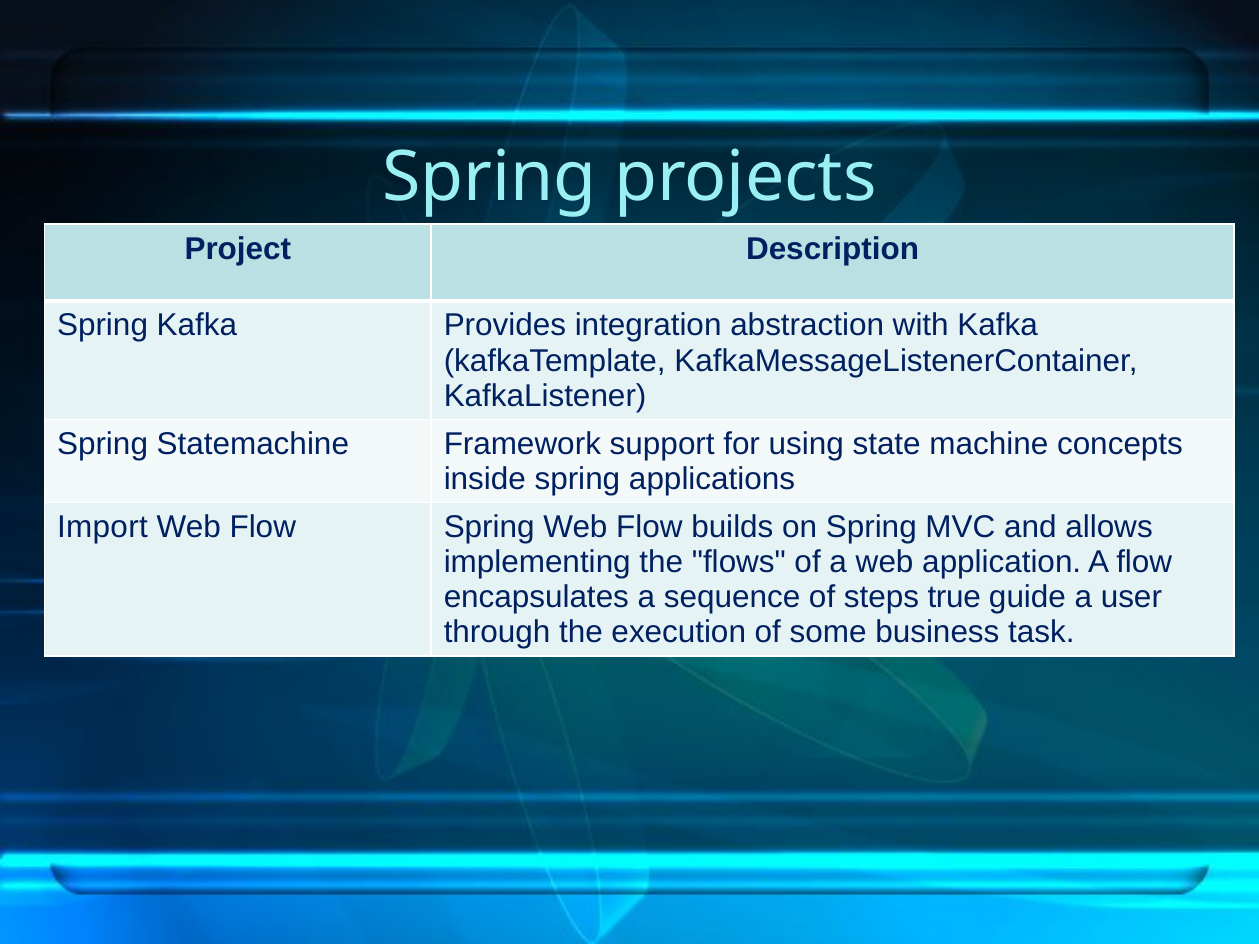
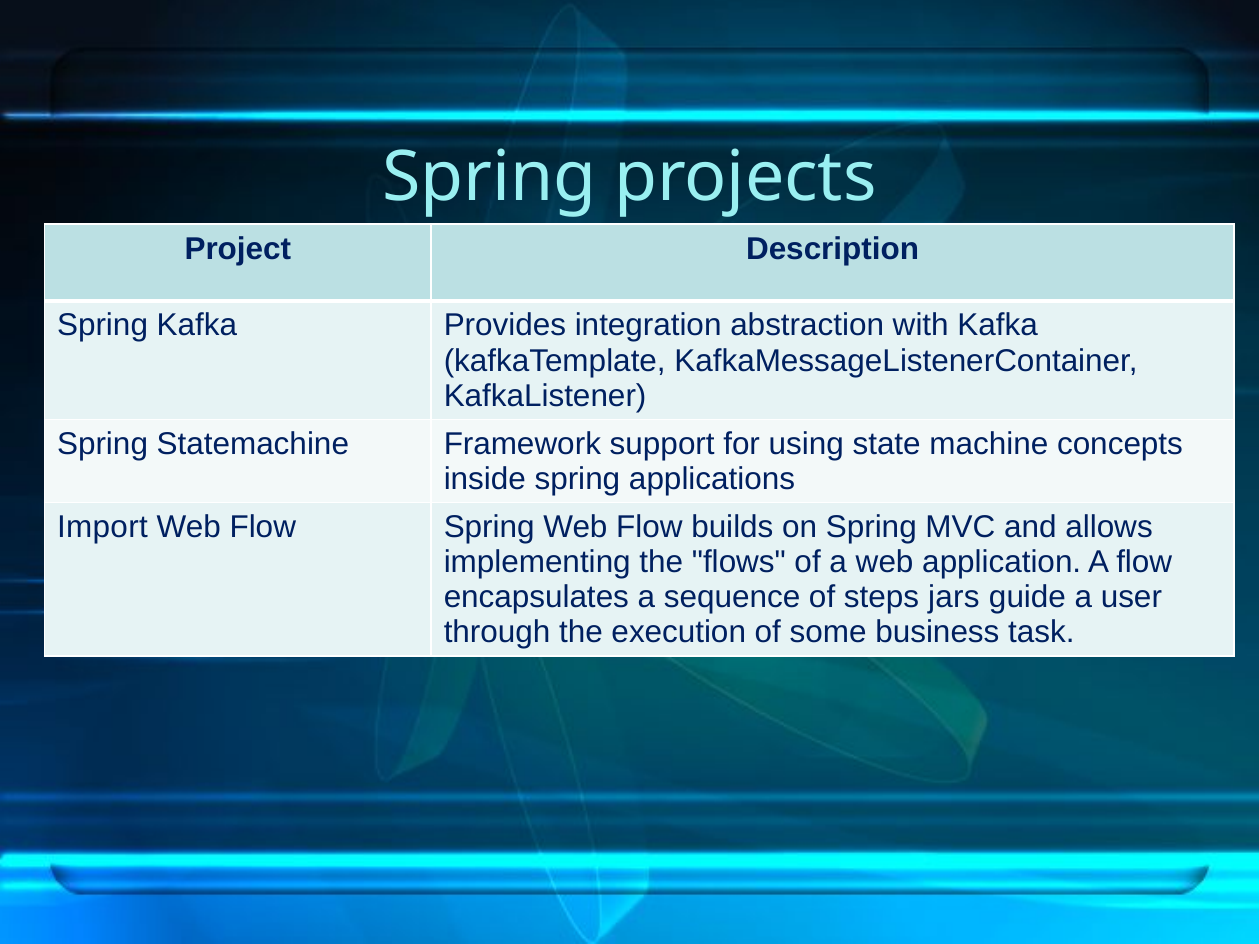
true: true -> jars (954, 598)
